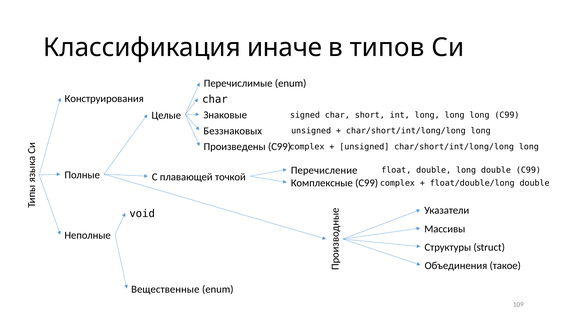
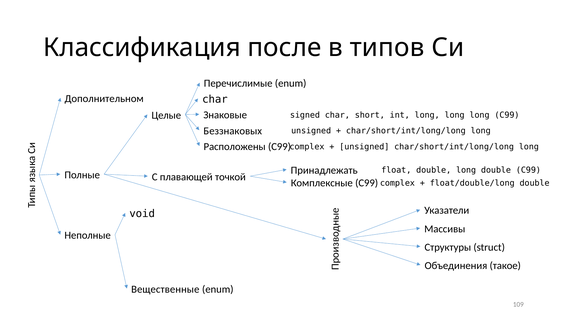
иначе: иначе -> после (284, 48)
Конструирования: Конструирования -> Дополнительном (104, 99)
Произведены: Произведены -> Расположены (235, 147)
Перечисление: Перечисление -> Принадлежать (324, 170)
